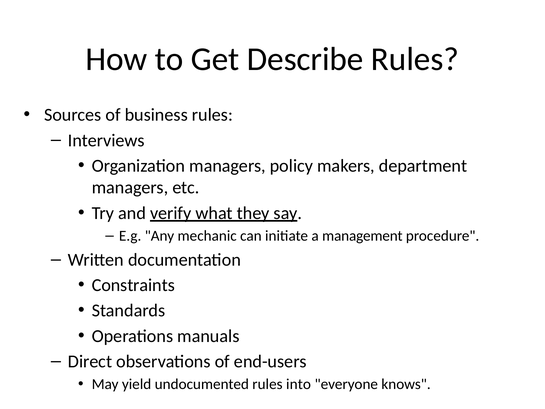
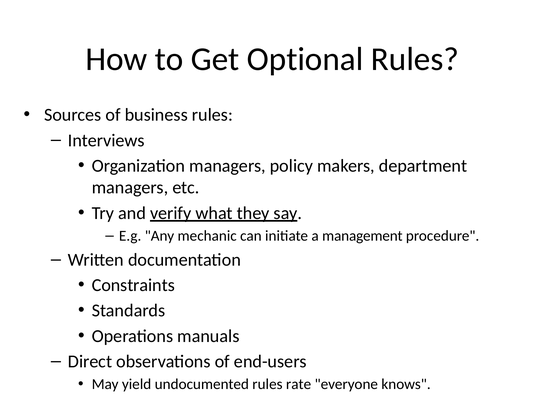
Describe: Describe -> Optional (305, 59)
into: into -> rate (299, 384)
